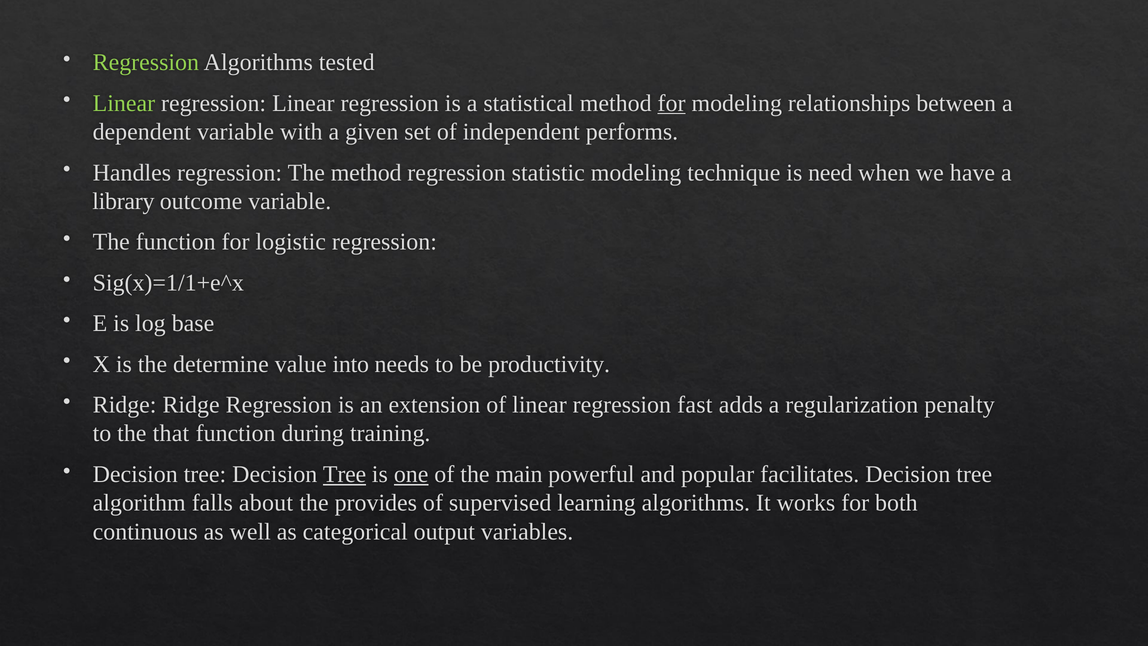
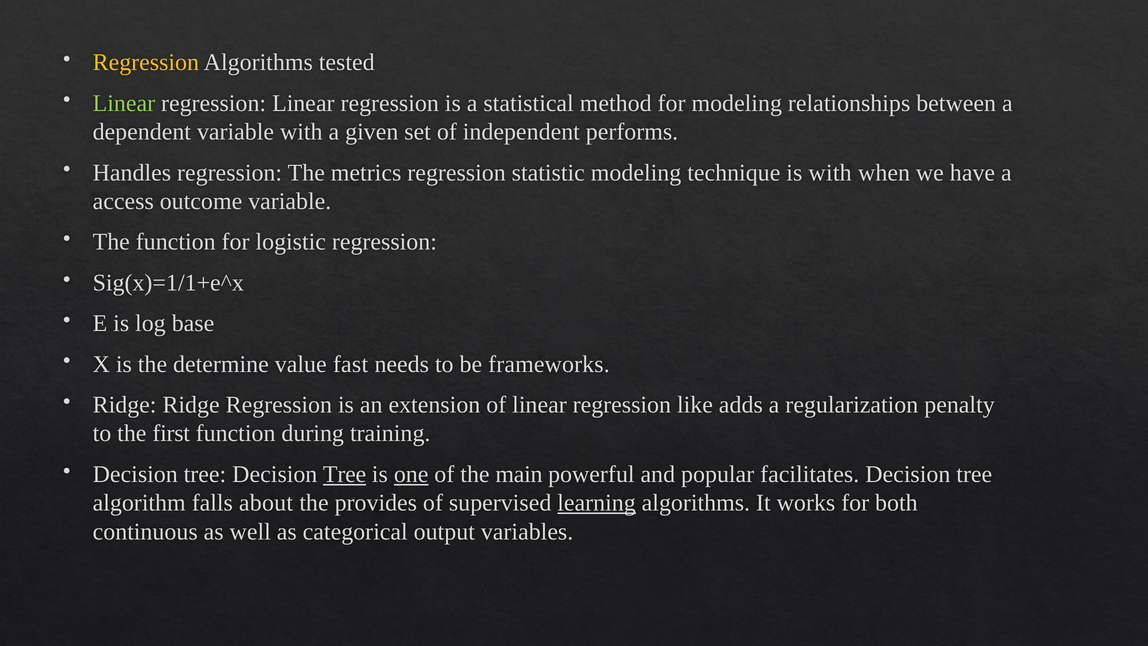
Regression colour: light green -> yellow (146, 63)
for underline: present -> none (672, 103)
The method: method -> metrics (366, 173)
is need: need -> with (830, 173)
library: library -> access (123, 201)
into: into -> fast (351, 364)
productivity: productivity -> frameworks (549, 364)
fast: fast -> like (695, 405)
that: that -> first (171, 433)
learning underline: none -> present (597, 503)
